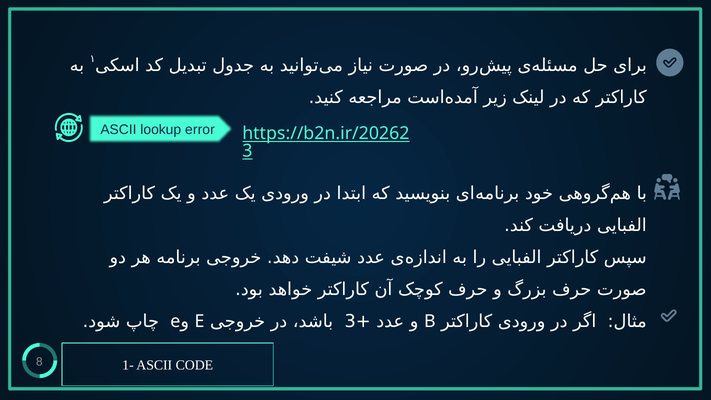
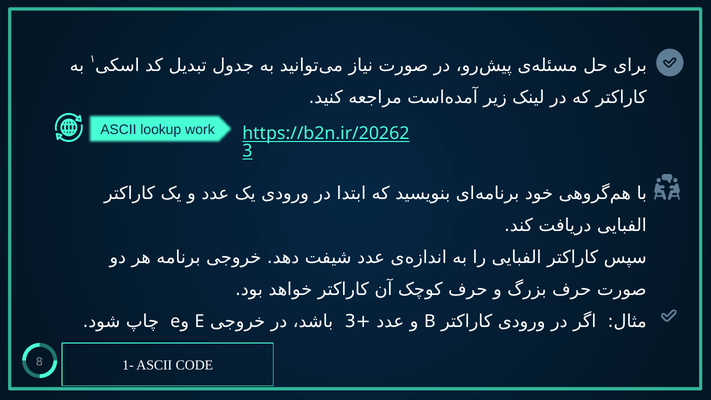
error: error -> work (200, 130)
